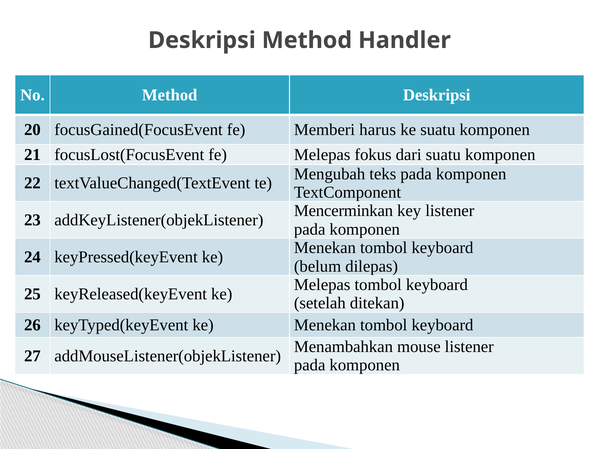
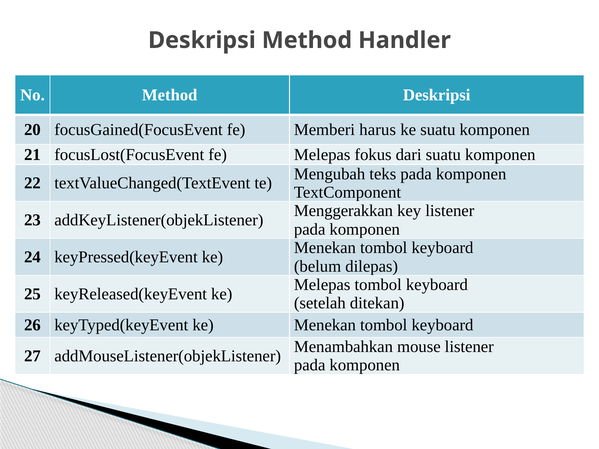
Mencerminkan: Mencerminkan -> Menggerakkan (343, 211)
